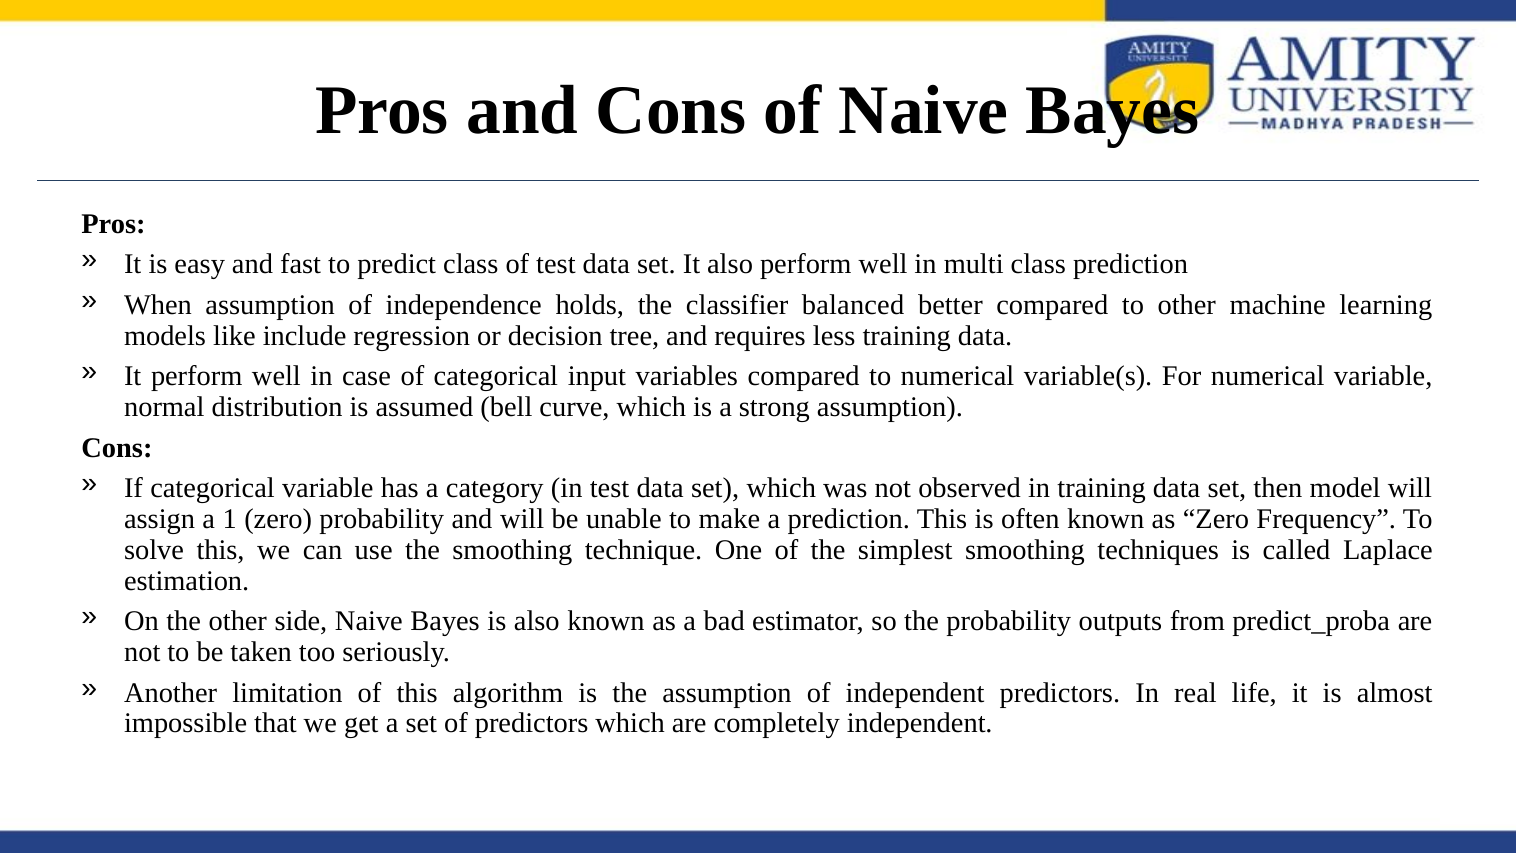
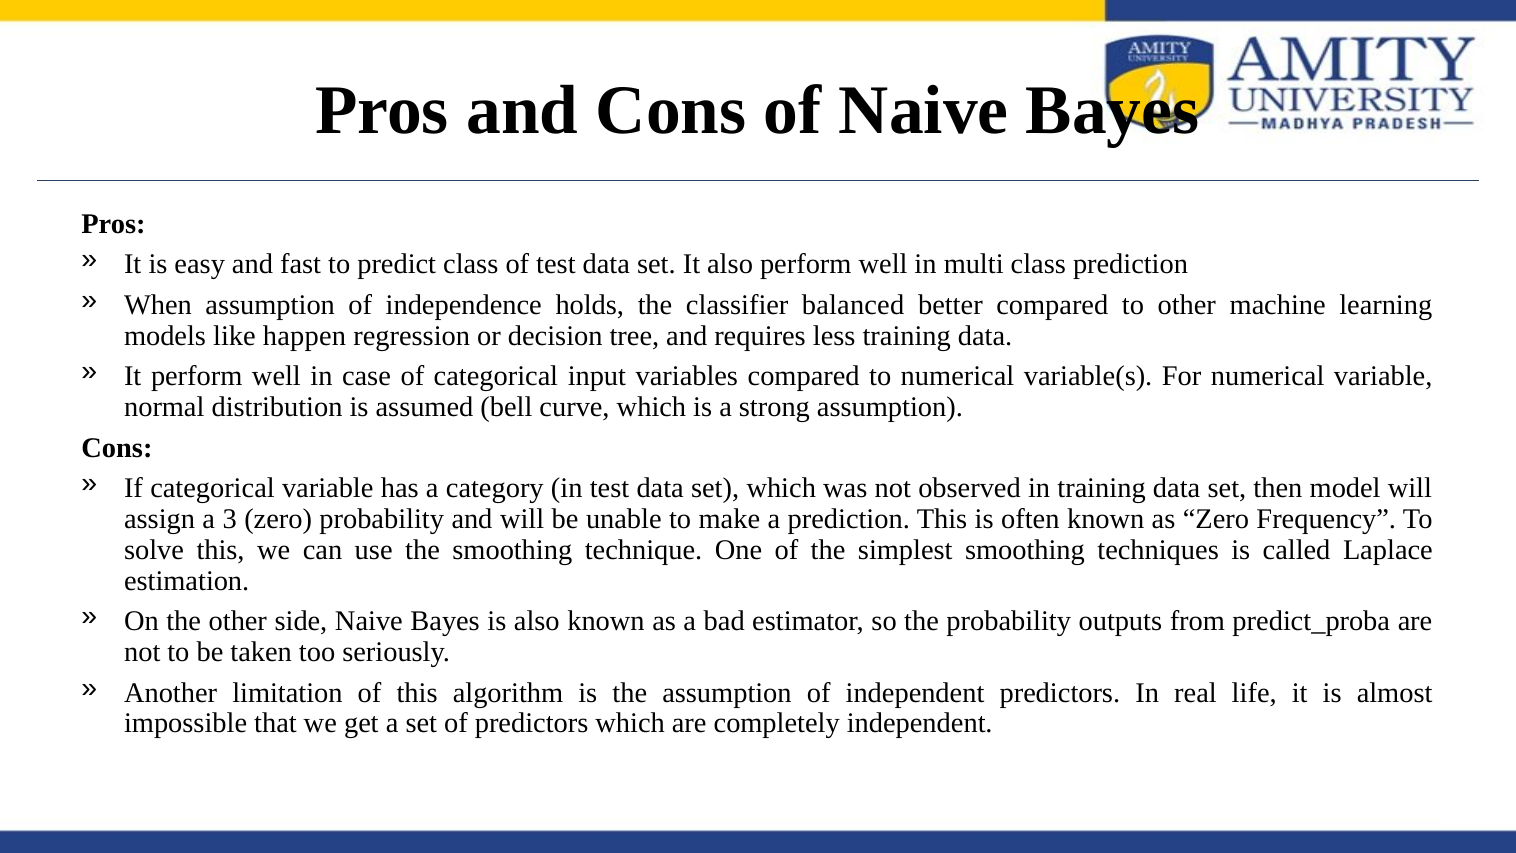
include: include -> happen (304, 336)
1: 1 -> 3 (230, 519)
